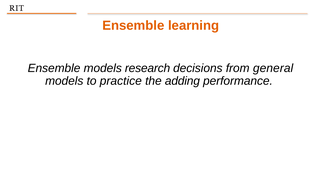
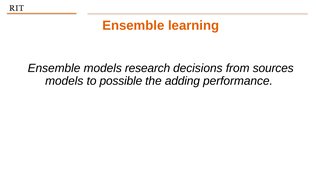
general: general -> sources (273, 68)
practice: practice -> possible (121, 81)
